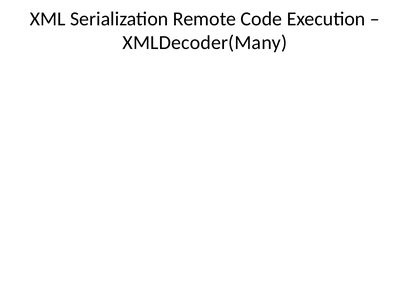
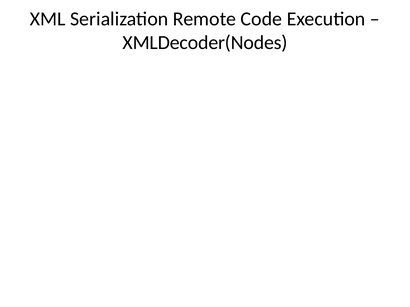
XMLDecoder(Many: XMLDecoder(Many -> XMLDecoder(Nodes (205, 43)
